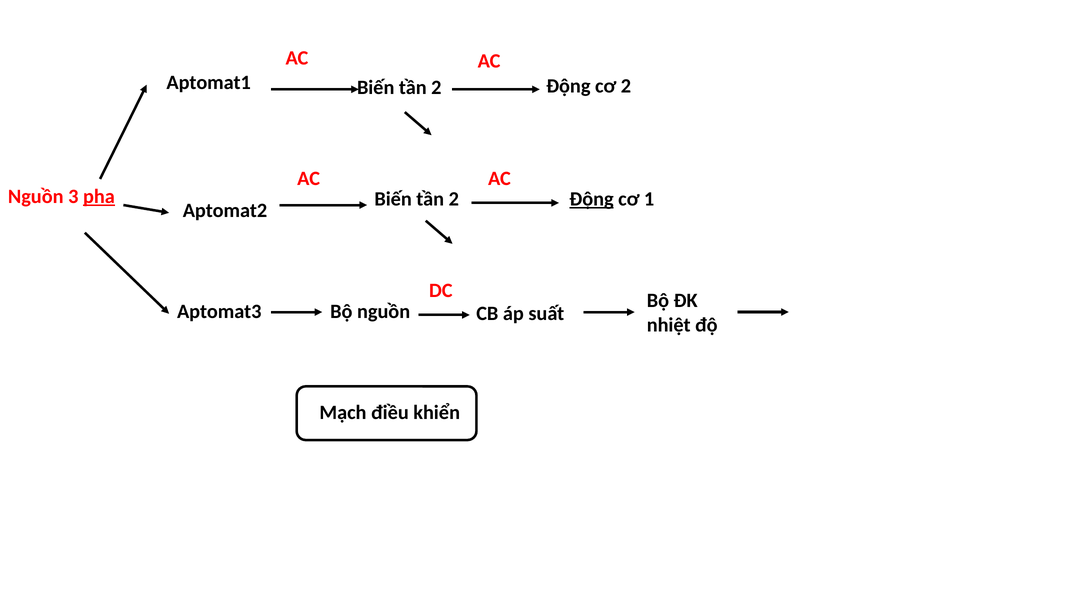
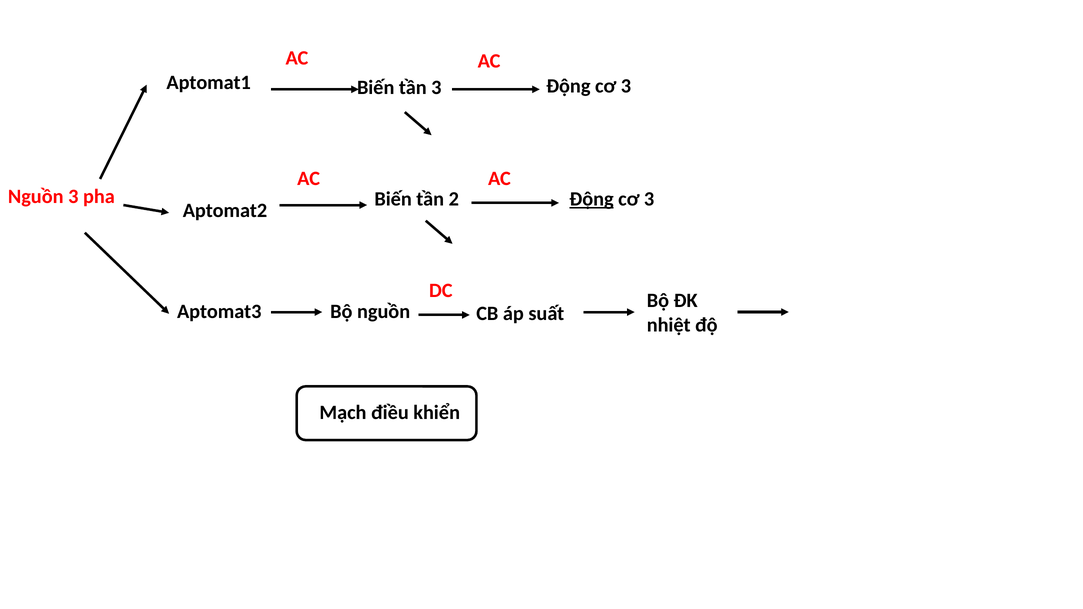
2: 2 -> 3 (436, 88)
2: 2 -> 3 (626, 86)
pha underline: present -> none (99, 197)
1: 1 -> 3 (649, 199)
